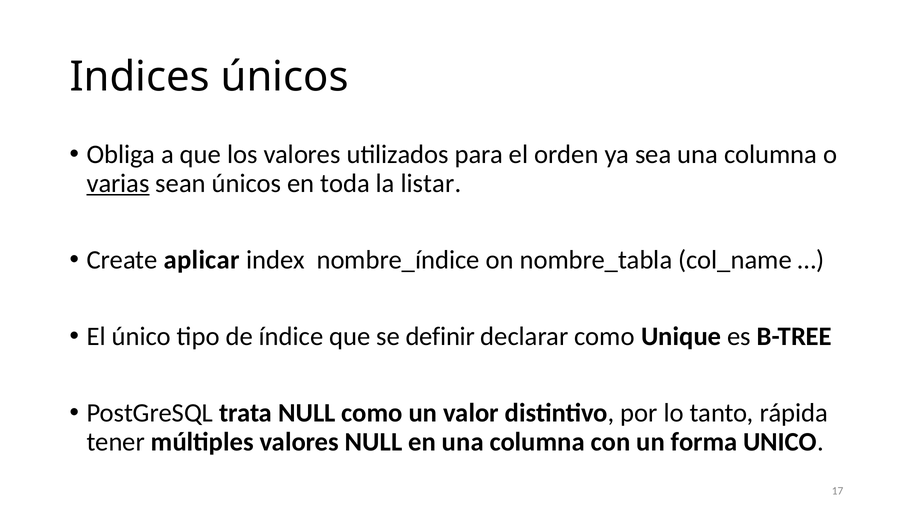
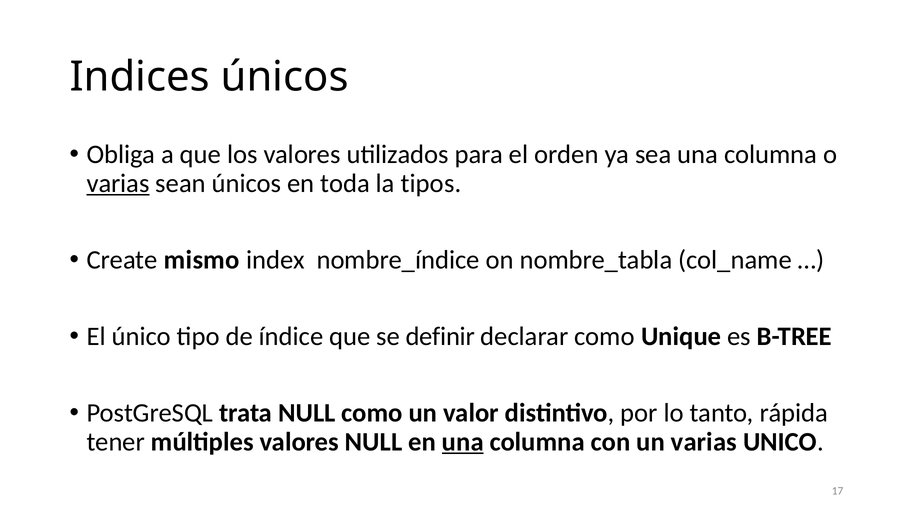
listar: listar -> tipos (431, 183)
aplicar: aplicar -> mismo (202, 260)
una underline: none -> present (463, 442)
un forma: forma -> varias (704, 442)
